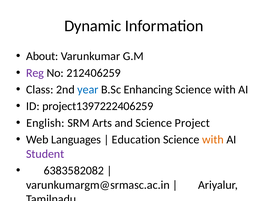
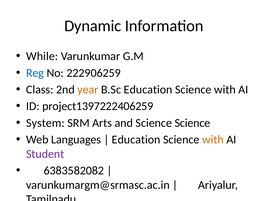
About: About -> While (42, 56)
Reg colour: purple -> blue (35, 73)
212406259: 212406259 -> 222906259 (94, 73)
year colour: blue -> orange (88, 90)
B.Sc Enhancing: Enhancing -> Education (148, 90)
English: English -> System (45, 123)
Science Project: Project -> Science (192, 123)
